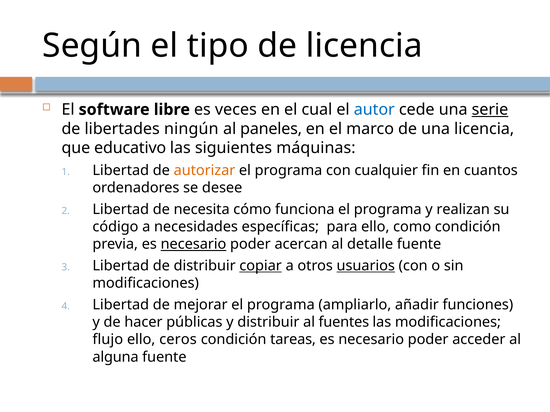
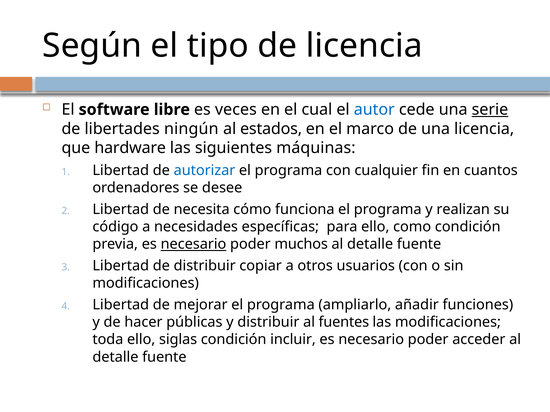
paneles: paneles -> estados (271, 129)
educativo: educativo -> hardware (130, 148)
autorizar colour: orange -> blue (204, 171)
acercan: acercan -> muchos (301, 244)
copiar underline: present -> none (261, 266)
usuarios underline: present -> none (366, 266)
flujo: flujo -> toda (108, 340)
ceros: ceros -> siglas (178, 340)
tareas: tareas -> incluir (293, 340)
alguna: alguna -> detalle (115, 357)
